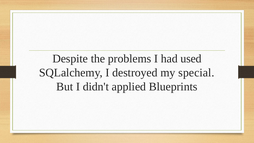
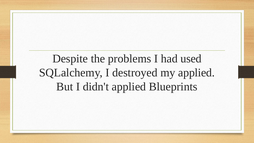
my special: special -> applied (196, 73)
